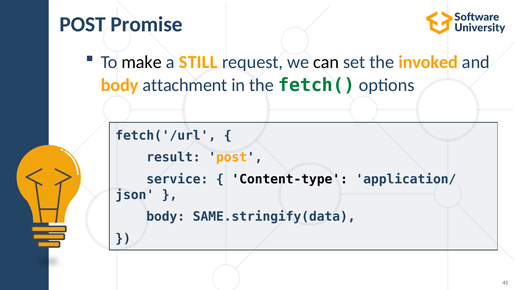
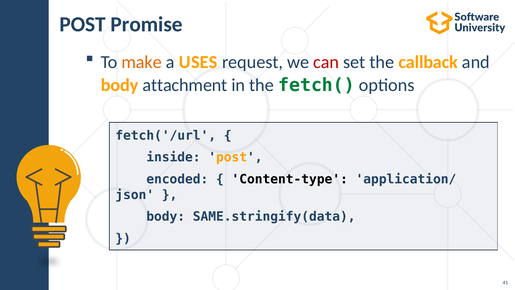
make colour: black -> orange (142, 62)
STILL: STILL -> USES (198, 62)
can colour: black -> red (326, 62)
invoked: invoked -> callback (428, 62)
result: result -> inside (173, 157)
service: service -> encoded (177, 179)
